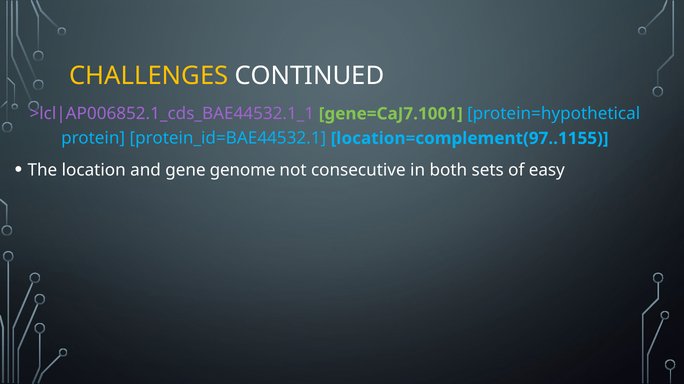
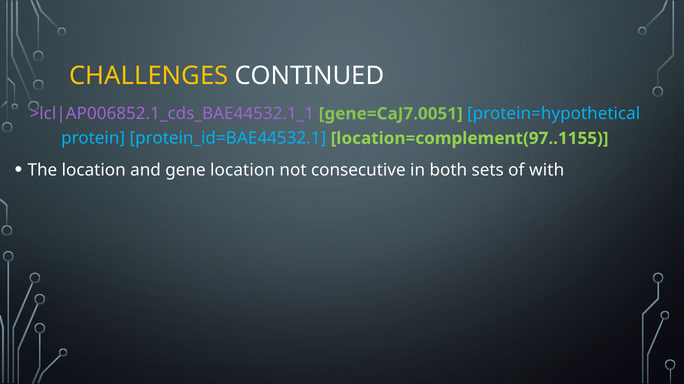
gene=CaJ7.1001: gene=CaJ7.1001 -> gene=CaJ7.0051 (391, 114)
location=complement(97..1155 colour: light blue -> light green (470, 139)
gene genome: genome -> location (243, 170)
easy: easy -> with (547, 170)
